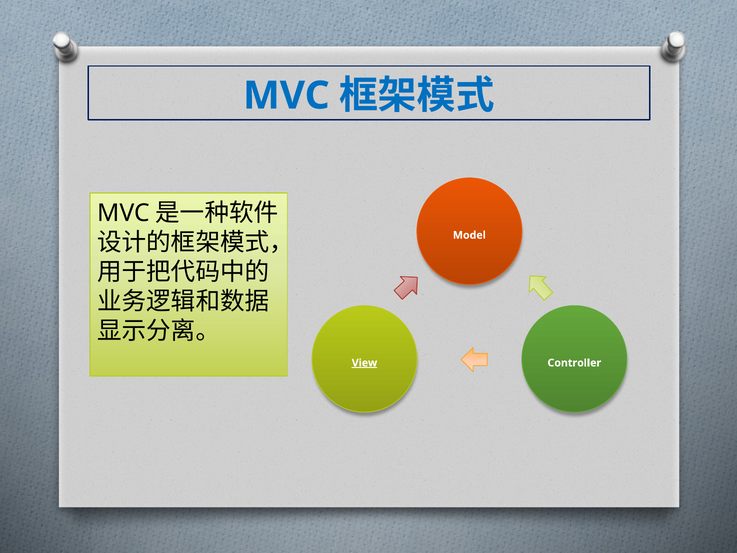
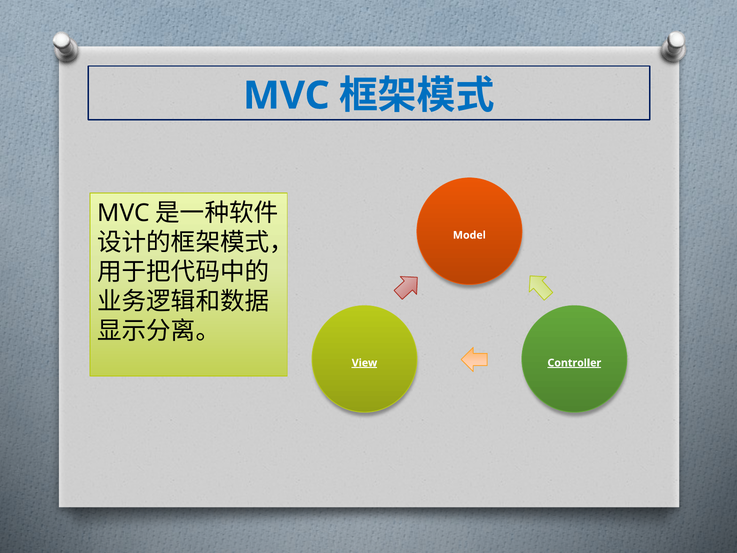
Controller underline: none -> present (574, 363)
